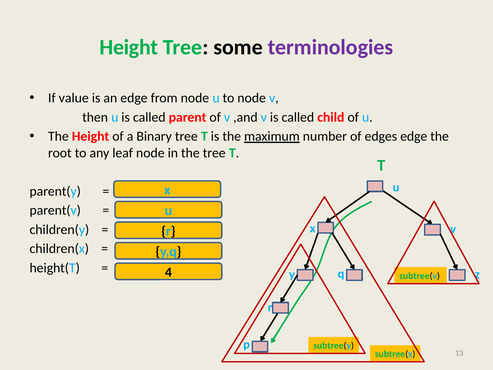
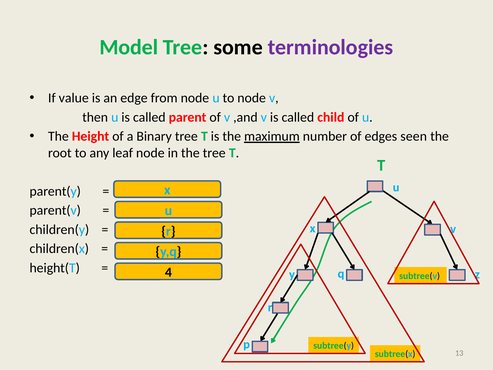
Height: Height -> Model (129, 47)
edges edge: edge -> seen (414, 136)
